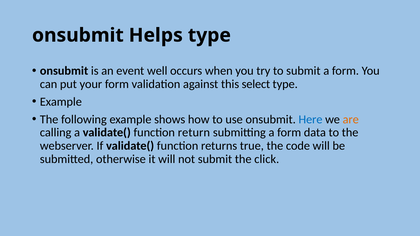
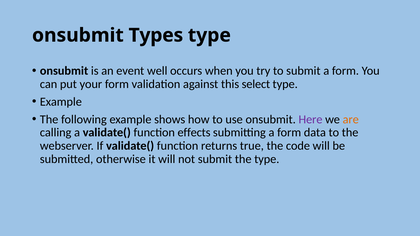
Helps: Helps -> Types (156, 35)
Here colour: blue -> purple (310, 119)
return: return -> effects (194, 133)
the click: click -> type (267, 159)
